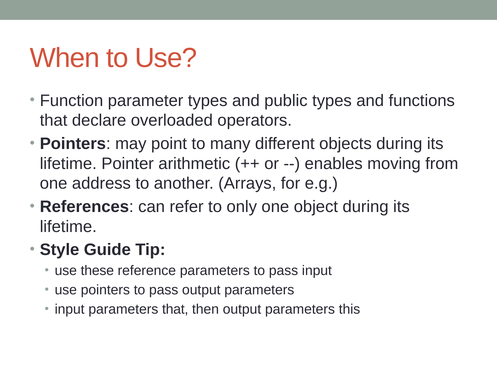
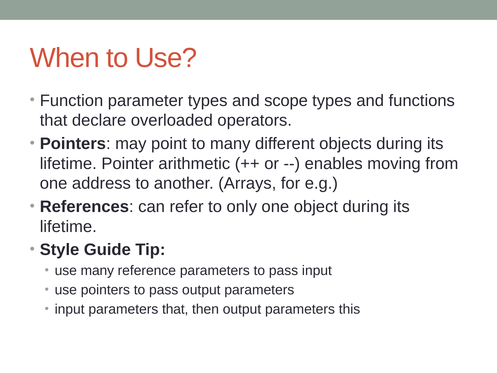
public: public -> scope (286, 101)
use these: these -> many (97, 270)
